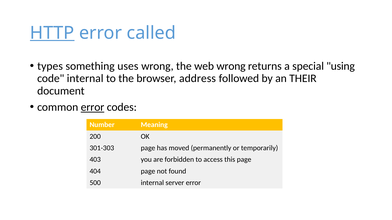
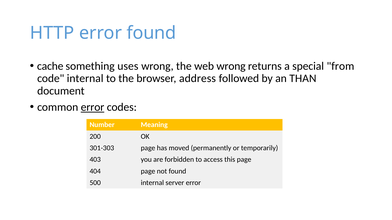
HTTP underline: present -> none (52, 33)
error called: called -> found (151, 33)
types: types -> cache (50, 66)
using: using -> from (340, 66)
THEIR: THEIR -> THAN (303, 79)
